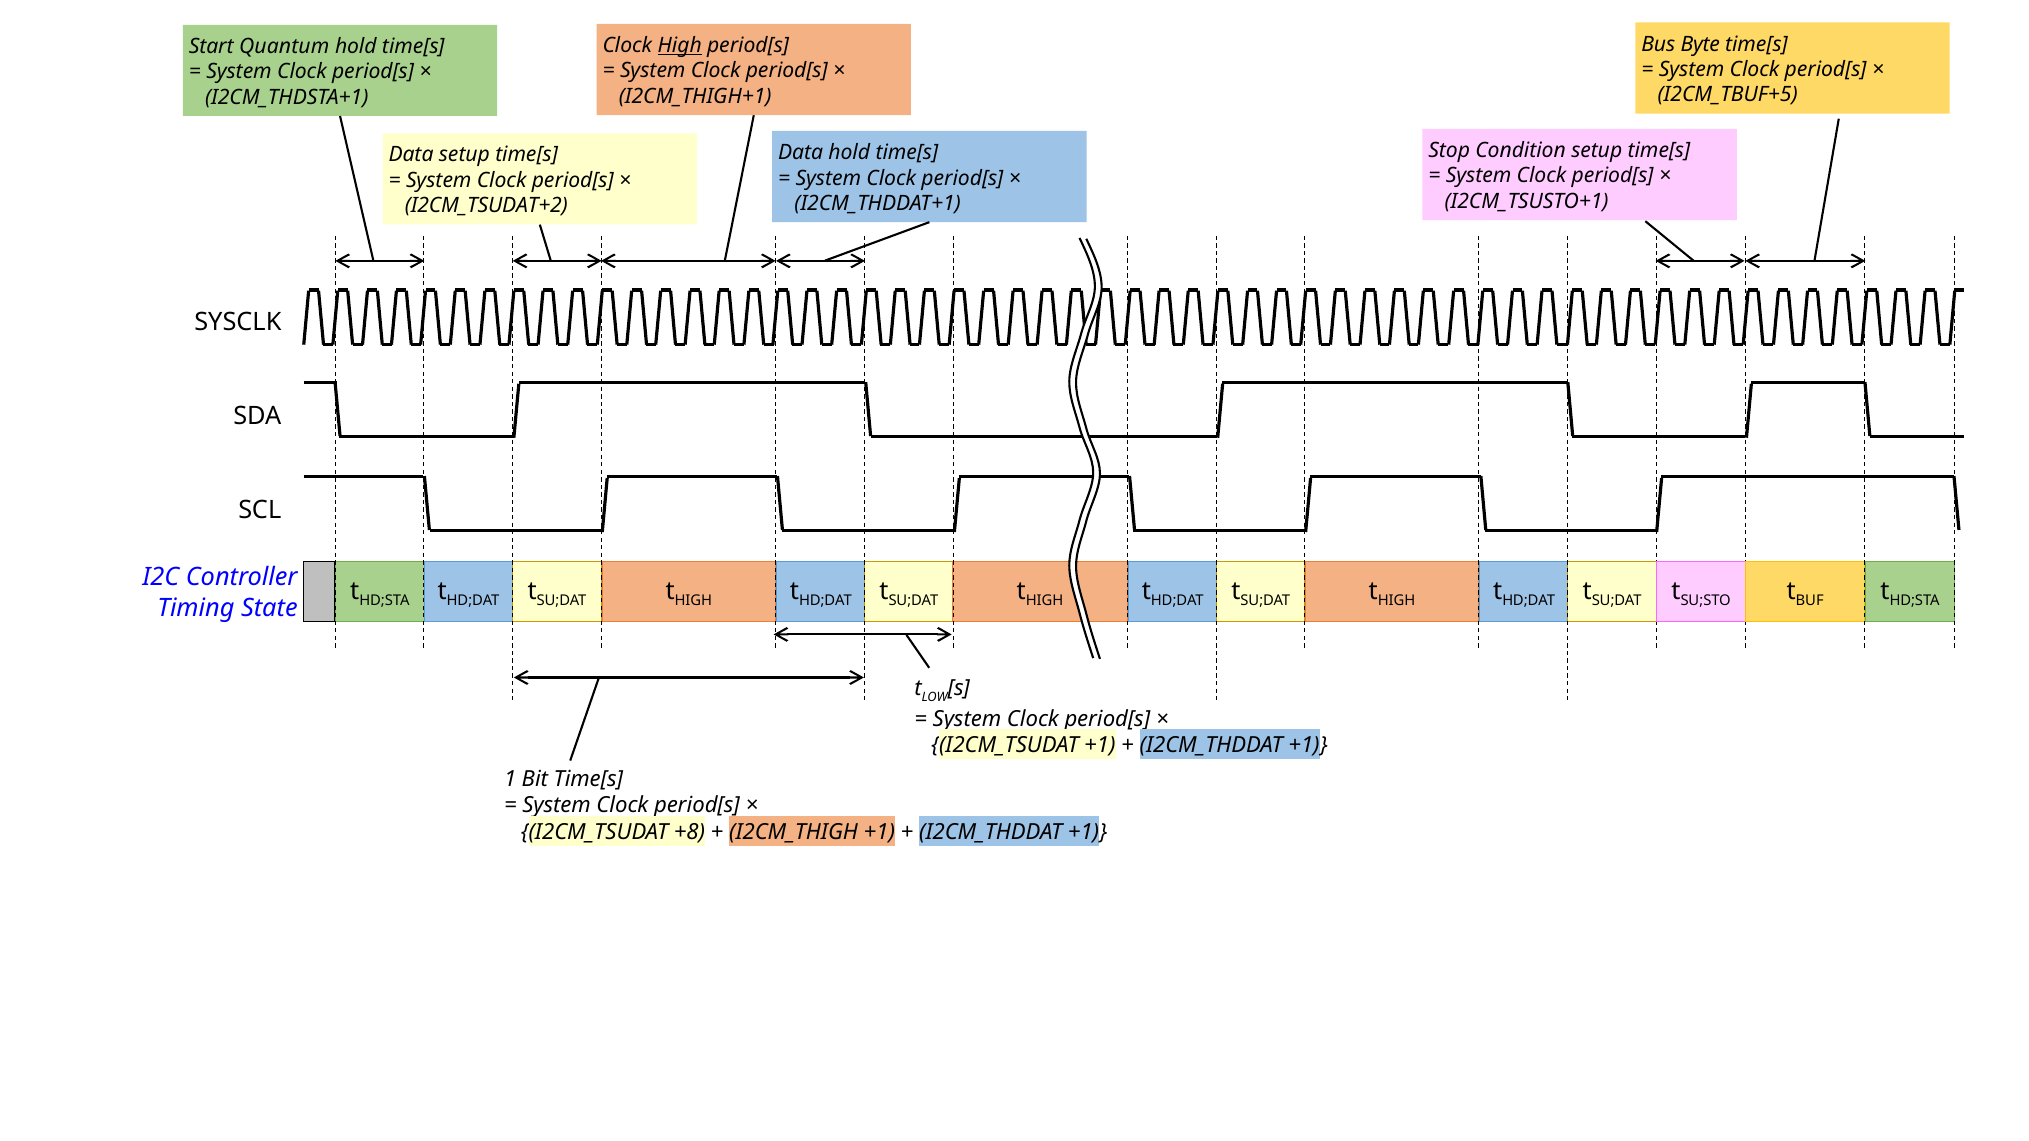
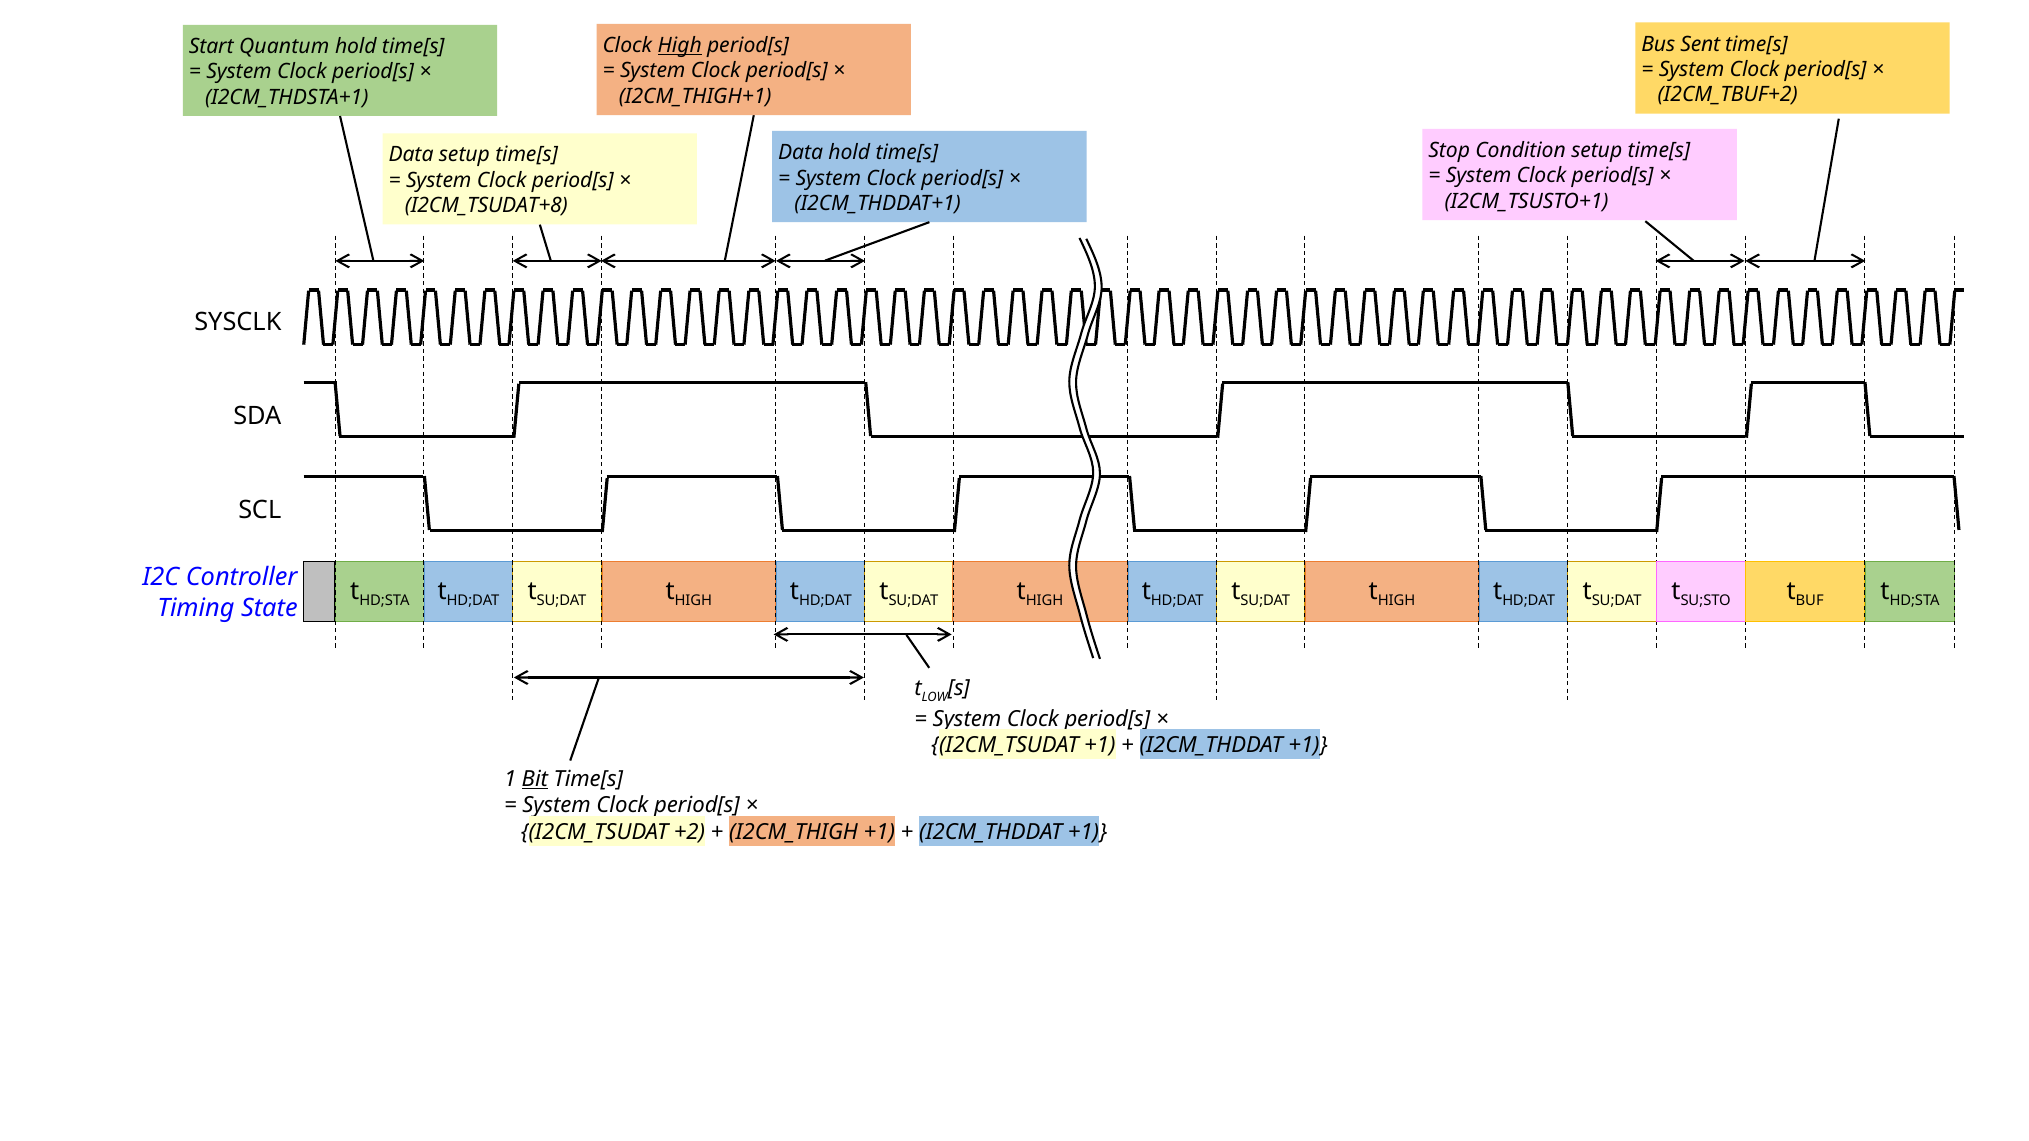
Byte: Byte -> Sent (1700, 44)
I2CM_TBUF+5: I2CM_TBUF+5 -> I2CM_TBUF+2 (1728, 95)
I2CM_TSUDAT+2: I2CM_TSUDAT+2 -> I2CM_TSUDAT+8 (486, 206)
Bit underline: none -> present (535, 779)
+8: +8 -> +2 (689, 832)
